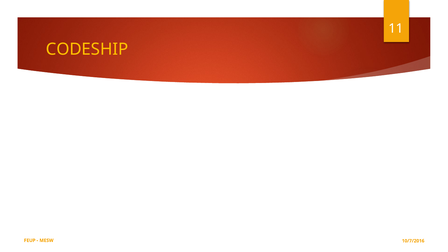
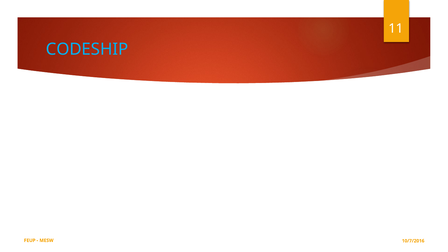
CODESHIP colour: yellow -> light blue (87, 49)
